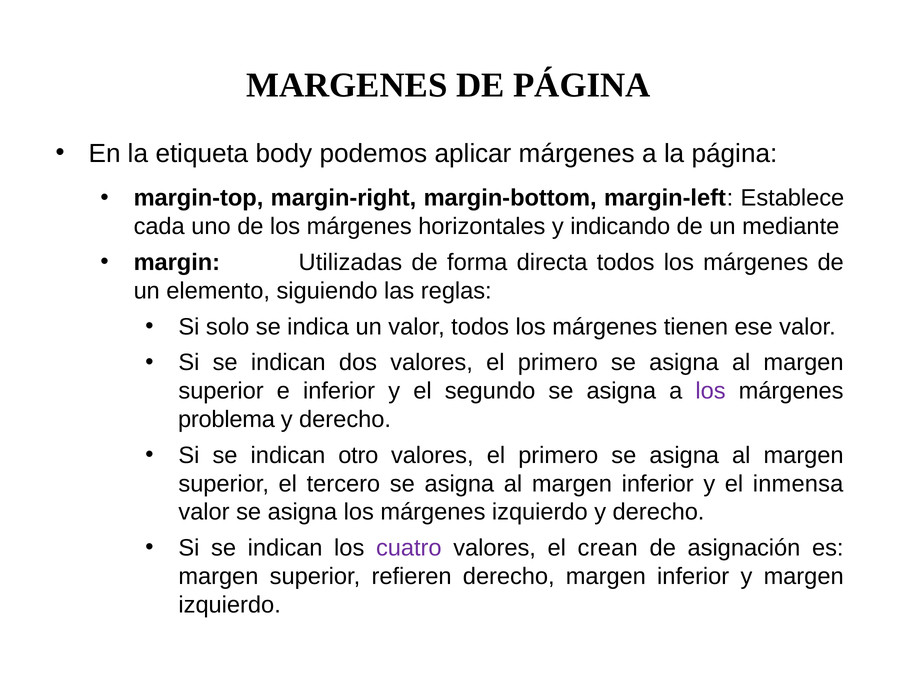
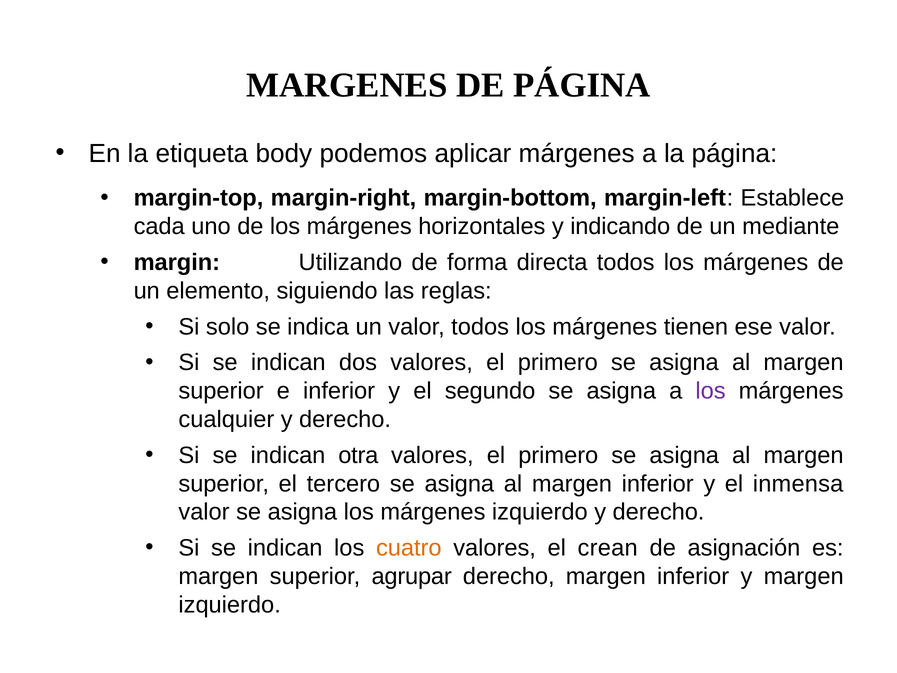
Utilizadas: Utilizadas -> Utilizando (350, 262)
problema: problema -> cualquier (226, 419)
otro: otro -> otra (358, 455)
cuatro colour: purple -> orange (409, 548)
refieren: refieren -> agrupar (412, 576)
